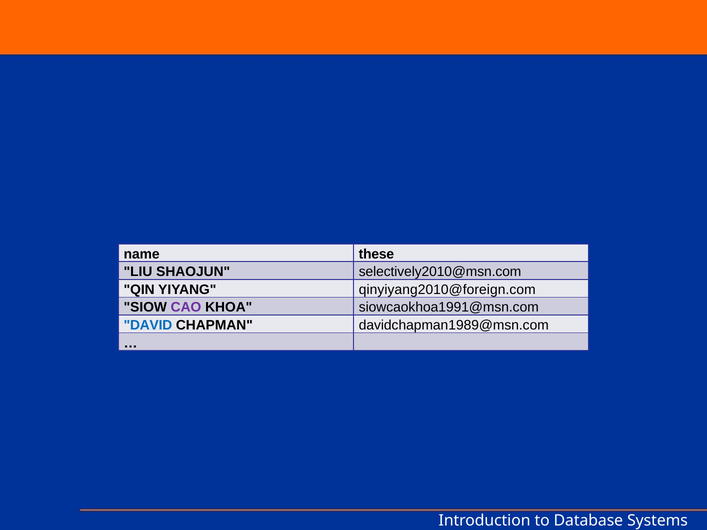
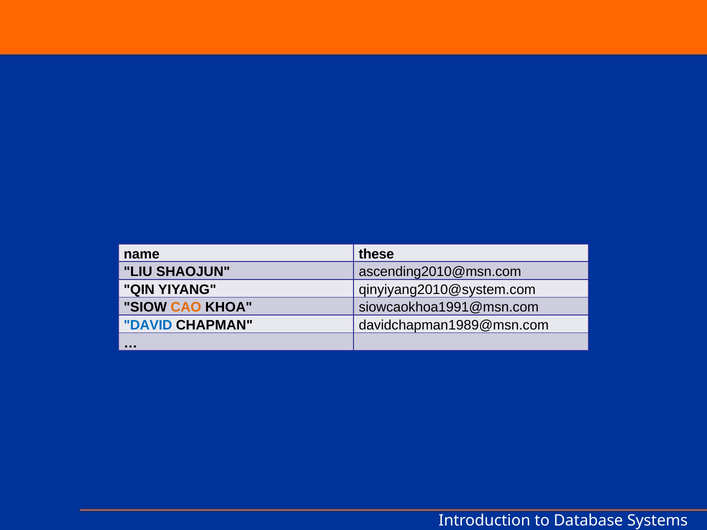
selectively2010@msn.com: selectively2010@msn.com -> ascending2010@msn.com (440, 272)
qinyiyang2010@foreign.com: qinyiyang2010@foreign.com -> qinyiyang2010@system.com (447, 290)
CAO colour: purple -> orange (186, 308)
